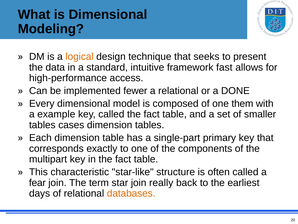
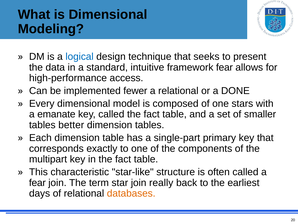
logical colour: orange -> blue (80, 56)
framework fast: fast -> fear (224, 67)
them: them -> stars (242, 103)
example: example -> emanate (56, 114)
cases: cases -> better (71, 125)
